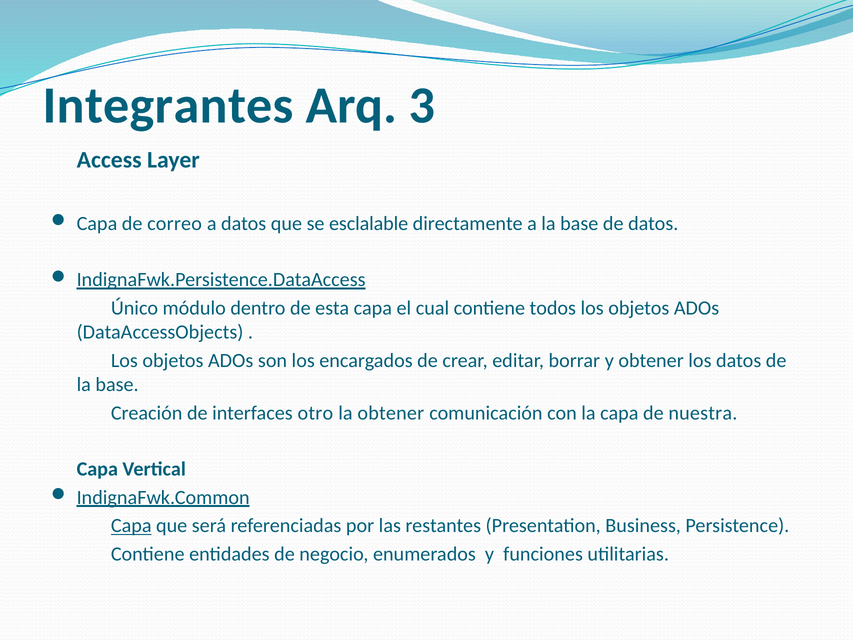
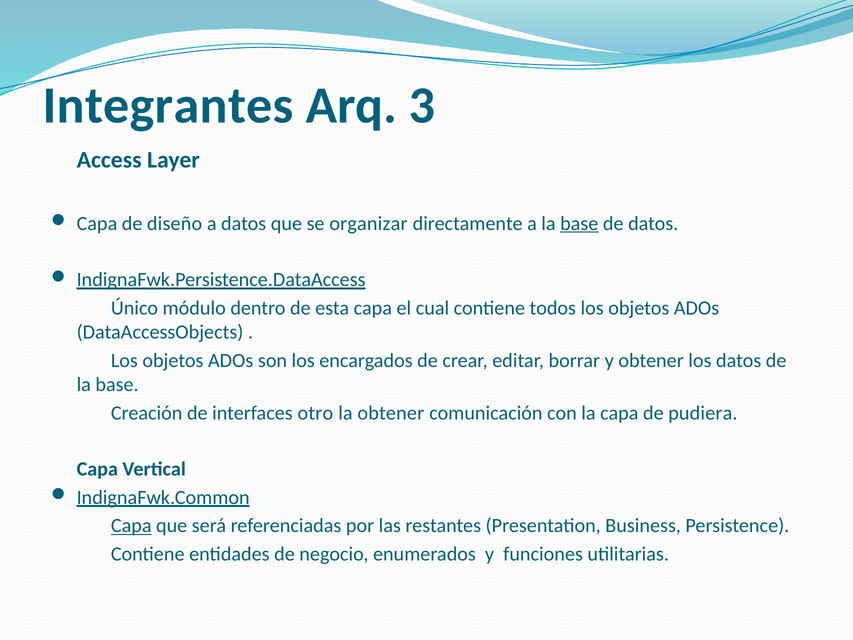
correo: correo -> diseño (175, 223)
esclalable: esclalable -> organizar (368, 223)
base underline: none -> present (579, 223)
nuestra: nuestra -> pudiera (703, 413)
